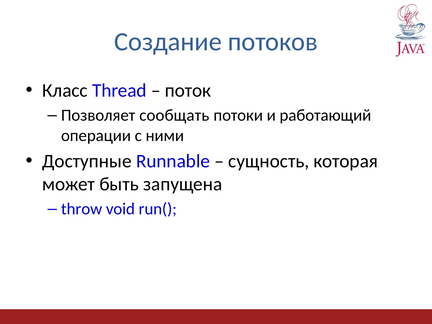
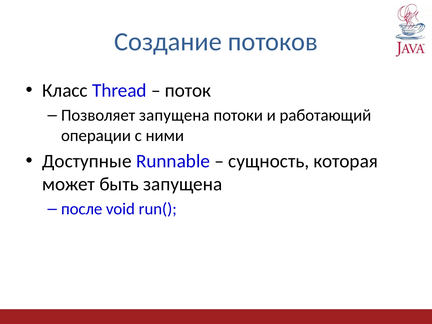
Позволяет сообщать: сообщать -> запущена (174, 115)
throw: throw -> после (82, 209)
